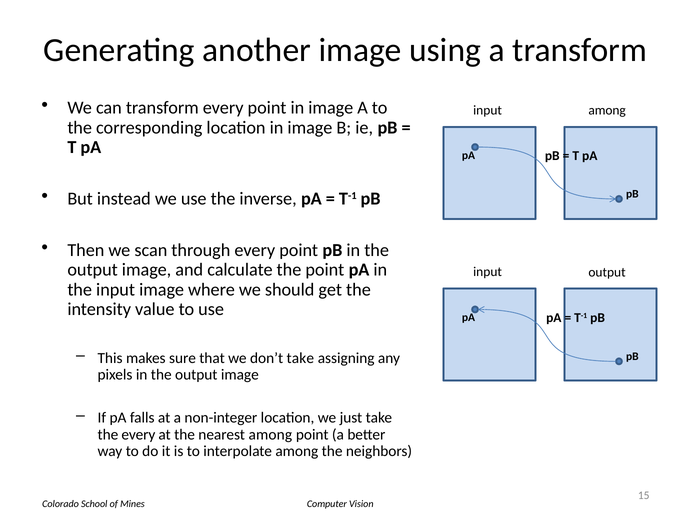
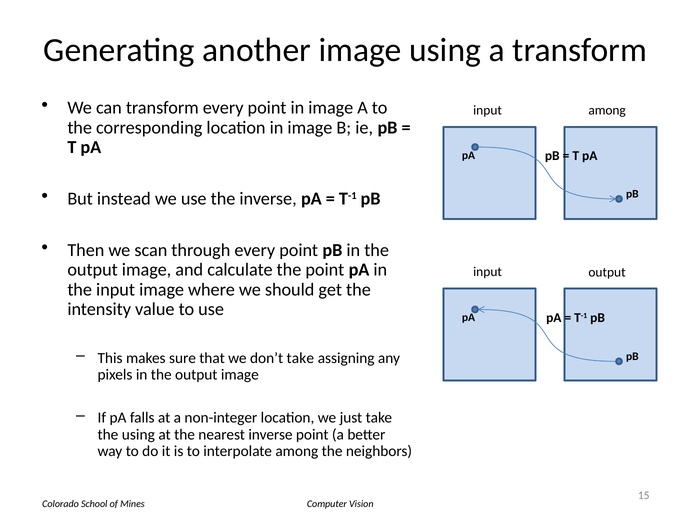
the every: every -> using (138, 434)
nearest among: among -> inverse (271, 434)
